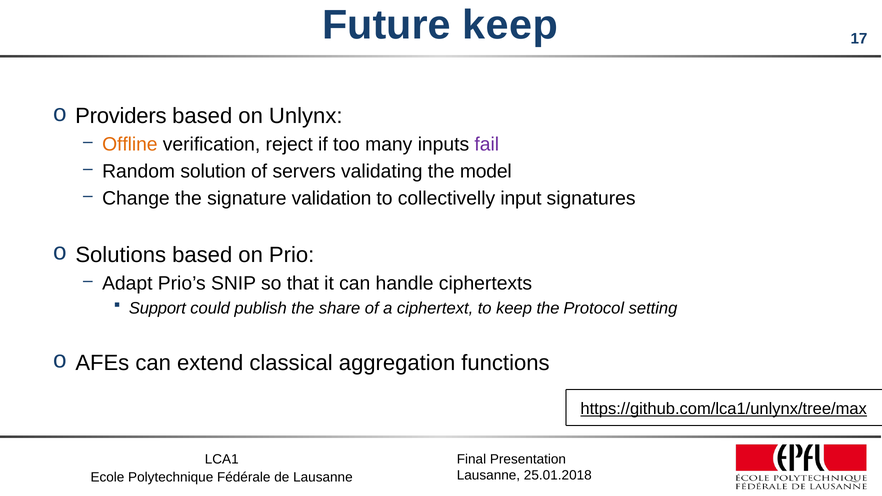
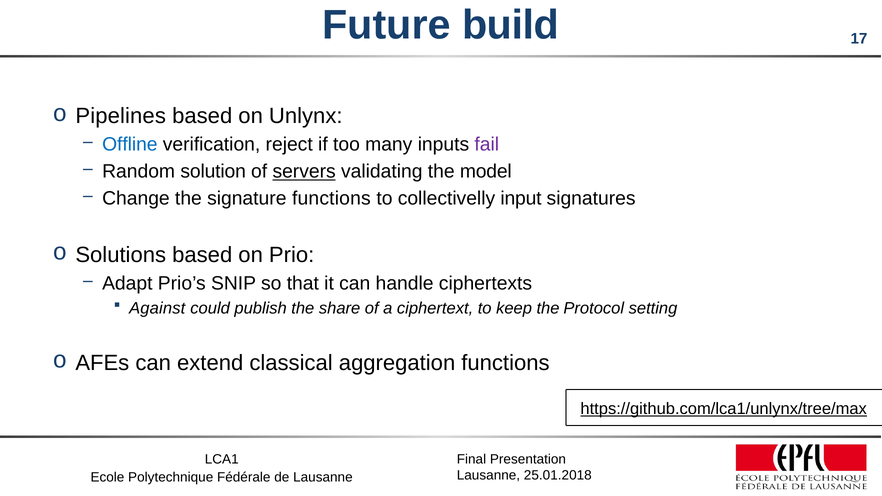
Future keep: keep -> build (511, 25)
Providers: Providers -> Pipelines (121, 116)
Offline colour: orange -> blue (130, 145)
servers underline: none -> present (304, 172)
signature validation: validation -> functions (331, 199)
Support: Support -> Against (157, 308)
